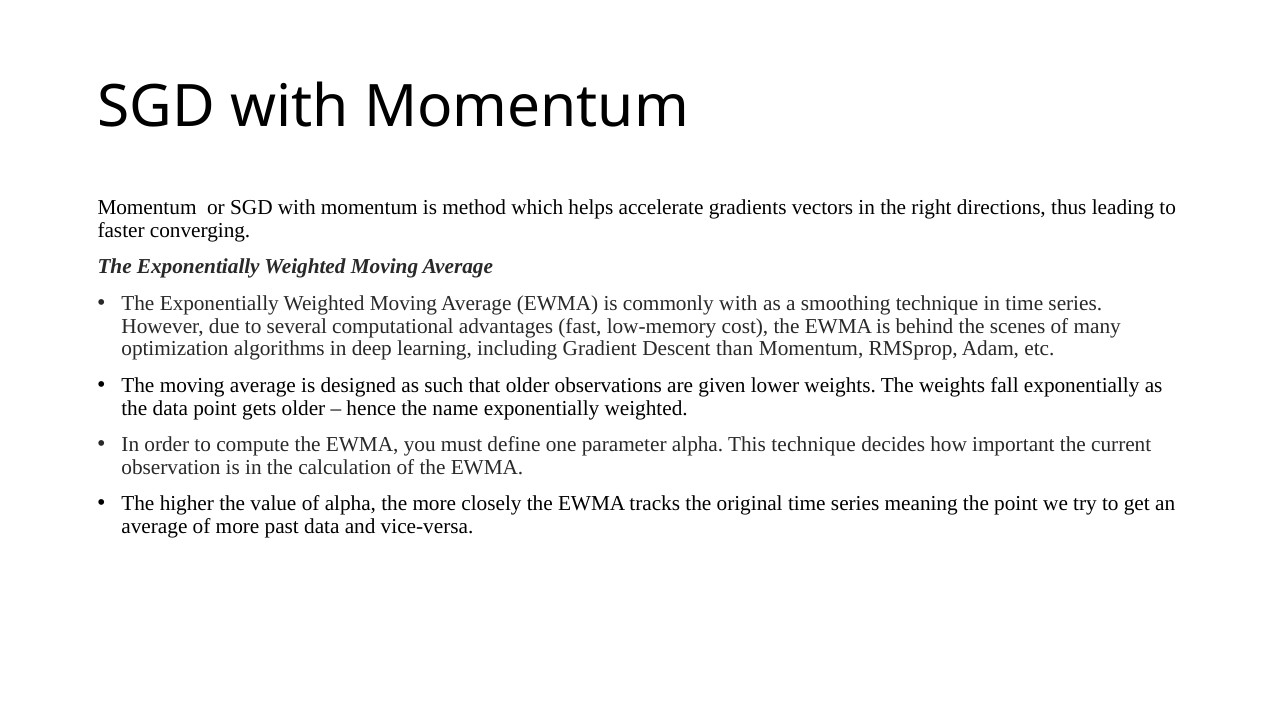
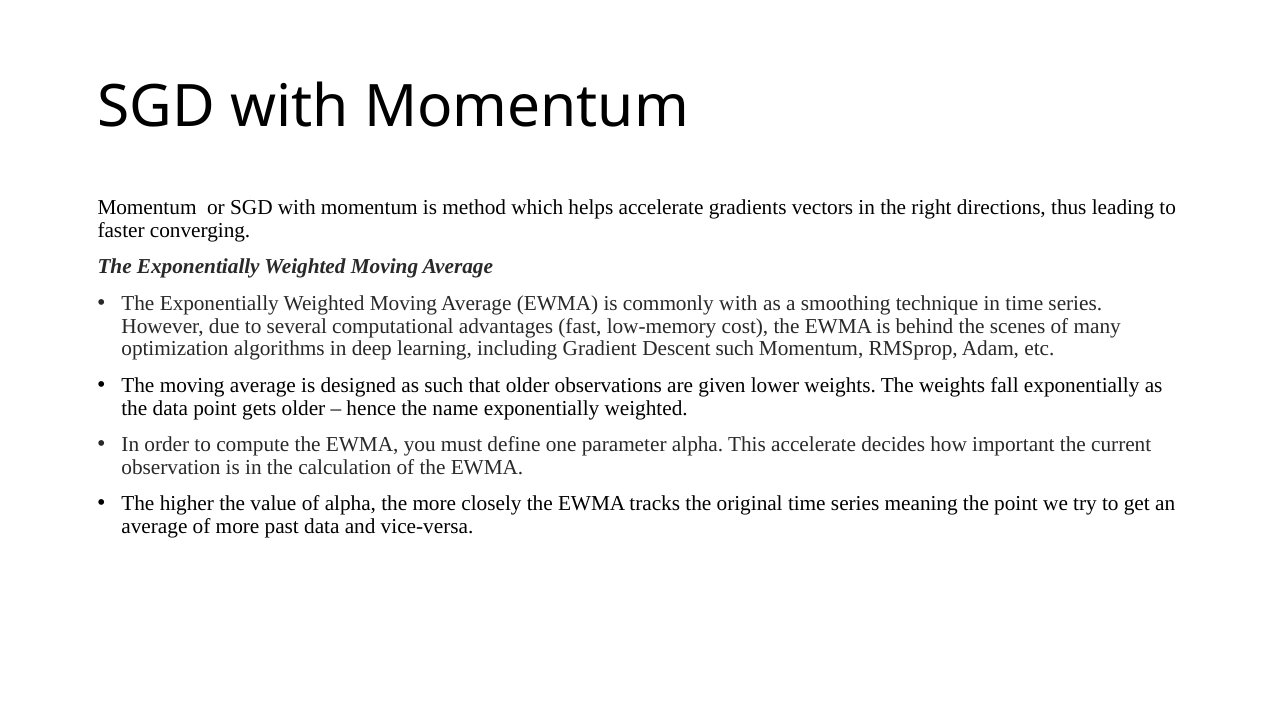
Descent than: than -> such (735, 349)
This technique: technique -> accelerate (814, 445)
